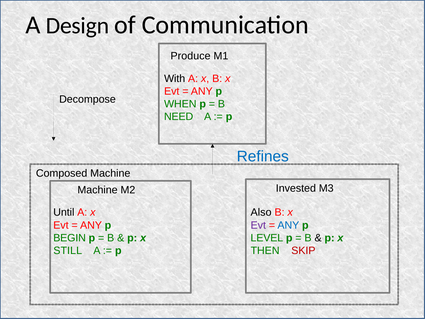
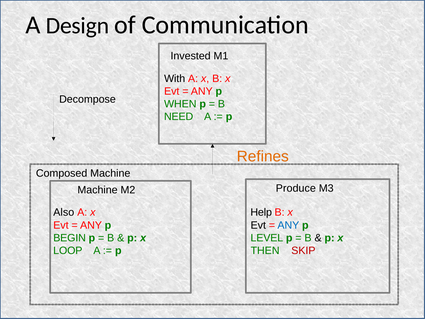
Produce: Produce -> Invested (191, 56)
Refines colour: blue -> orange (263, 156)
Invested: Invested -> Produce (296, 188)
Until: Until -> Also (64, 212)
Also: Also -> Help (261, 212)
Evt colour: purple -> black (258, 225)
STILL: STILL -> LOOP (68, 251)
